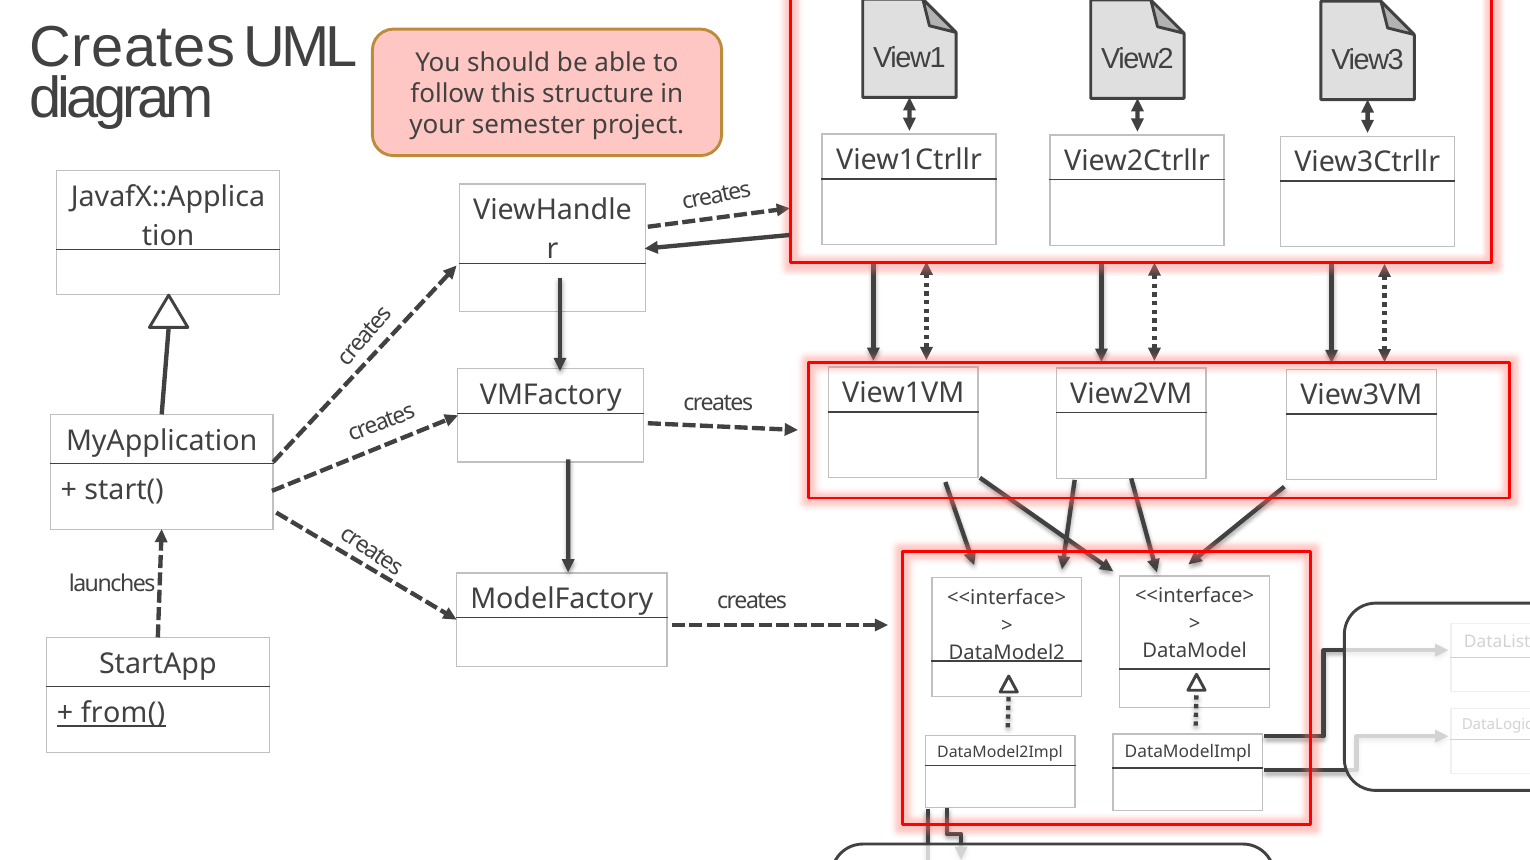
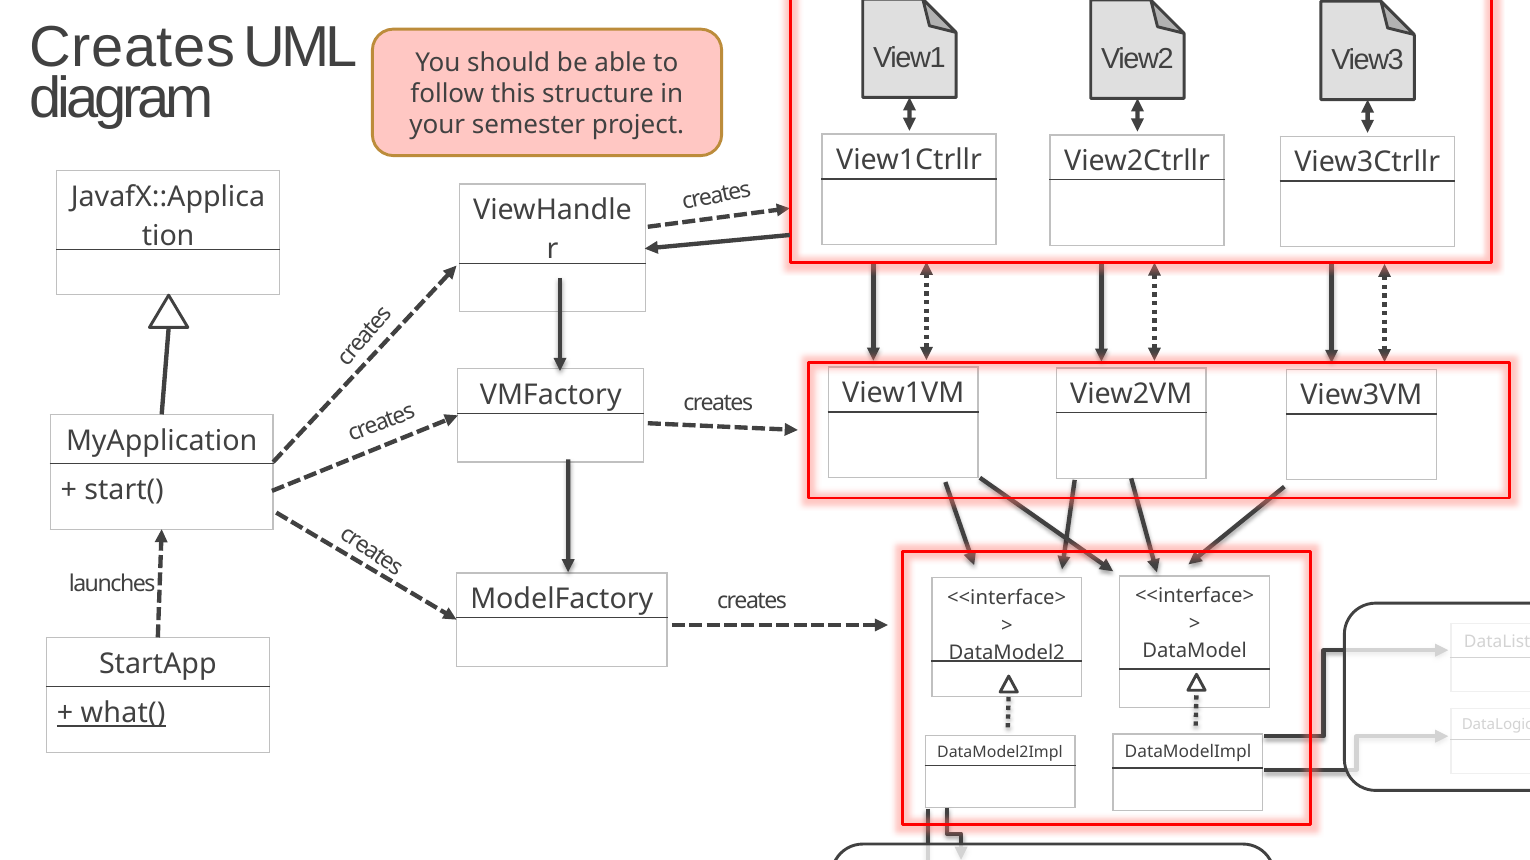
from(: from( -> what( (123, 714)
